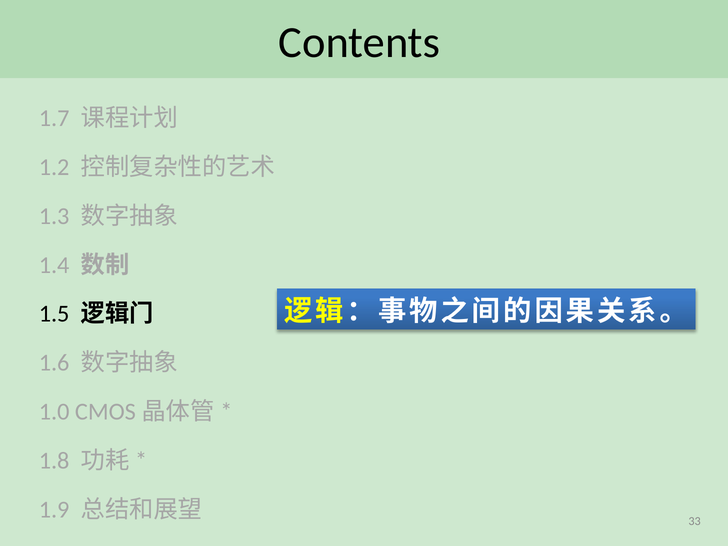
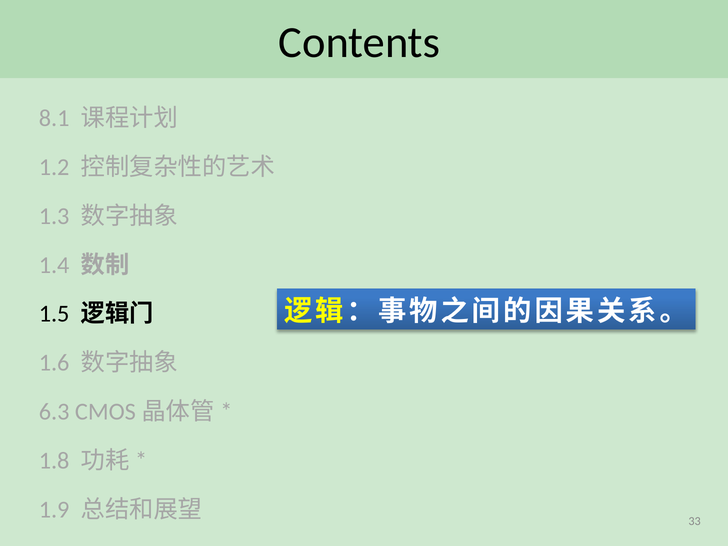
1.7: 1.7 -> 8.1 (54, 118)
1.0: 1.0 -> 6.3 (54, 412)
